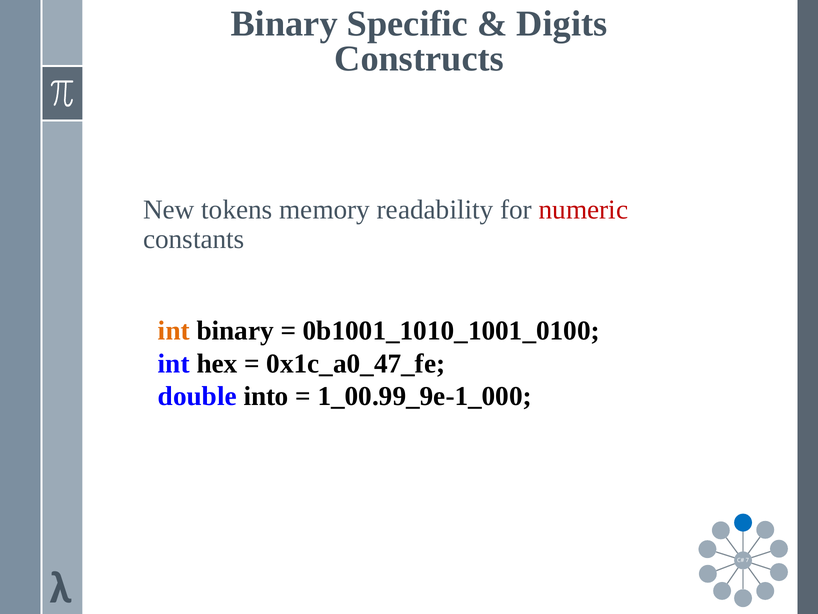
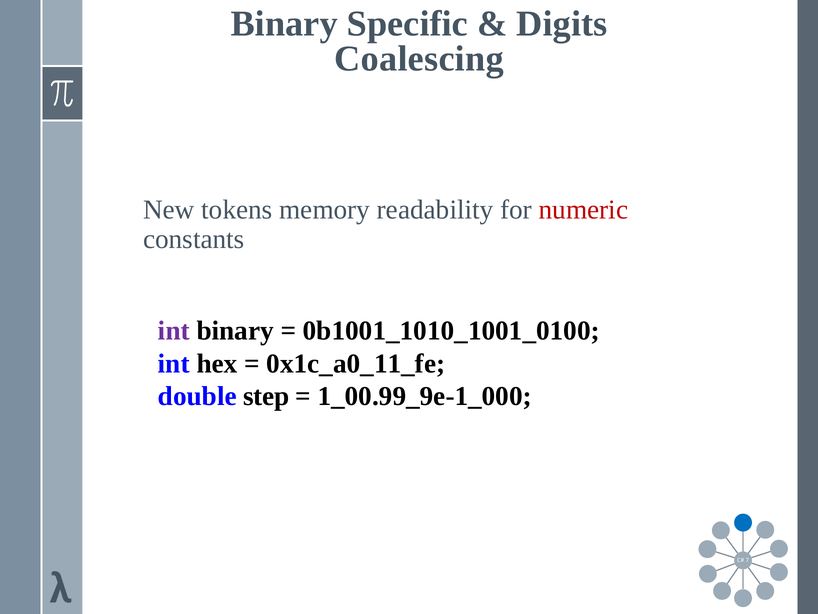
Constructs: Constructs -> Coalescing (419, 59)
int colour: orange -> purple (174, 331)
0x1c_a0_47_fe: 0x1c_a0_47_fe -> 0x1c_a0_11_fe (356, 363)
into: into -> step (266, 396)
